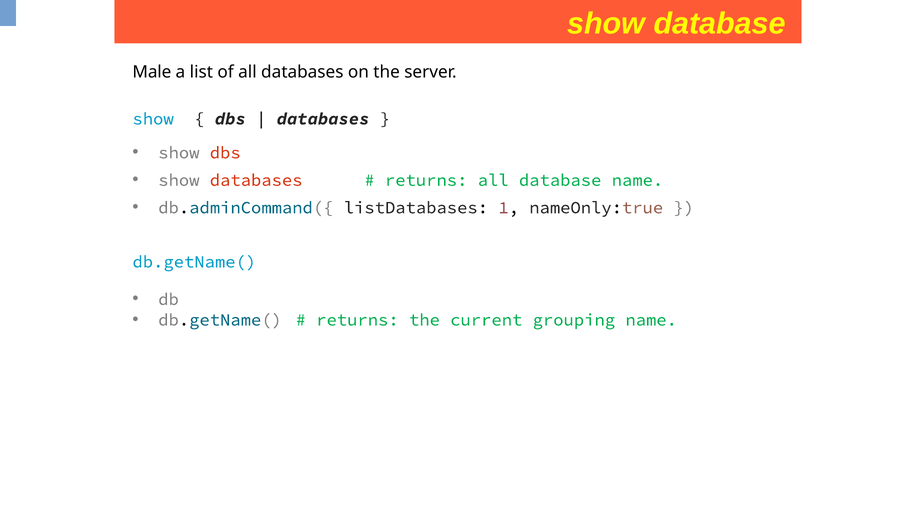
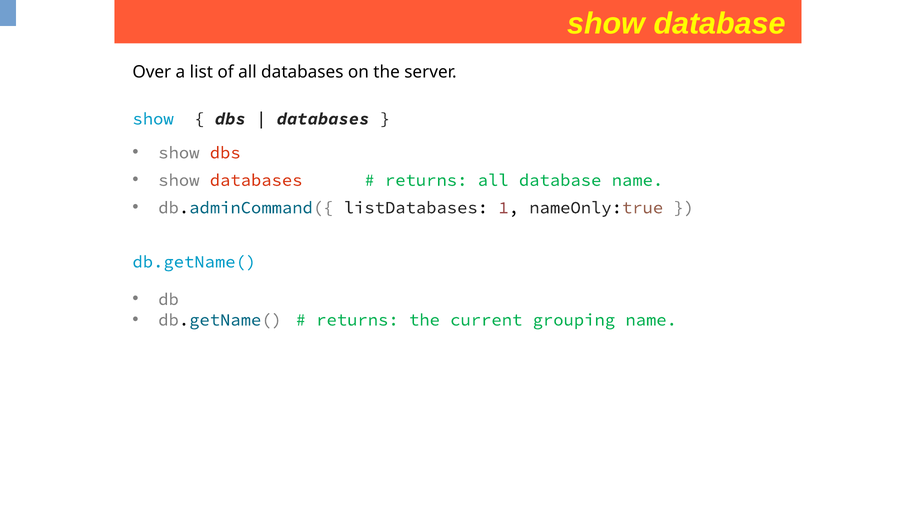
Male: Male -> Over (152, 72)
